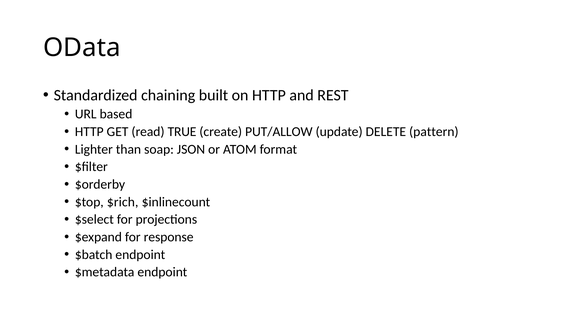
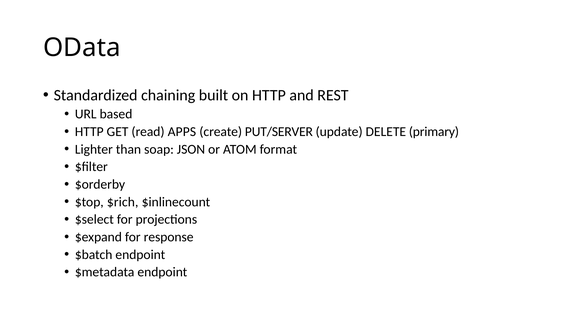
TRUE: TRUE -> APPS (182, 132)
PUT/ALLOW: PUT/ALLOW -> PUT/SERVER (279, 132)
pattern: pattern -> primary (434, 132)
